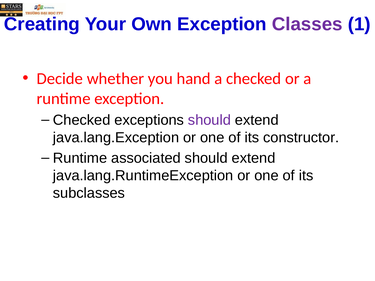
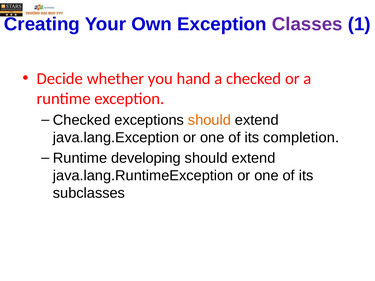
should colour: purple -> orange (209, 120)
constructor: constructor -> completion (301, 138)
associated: associated -> developing (146, 158)
